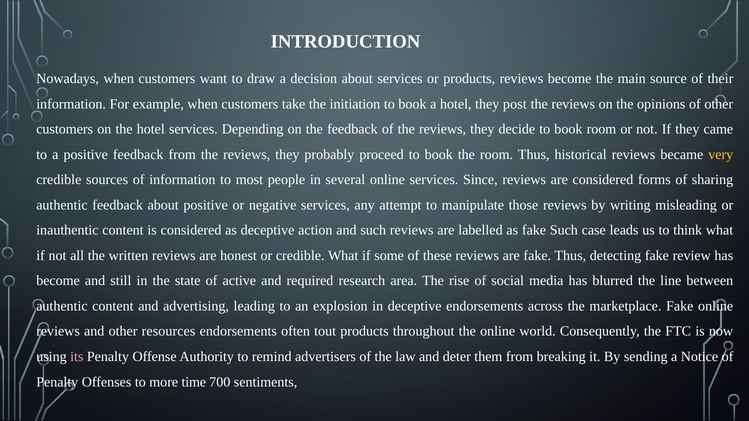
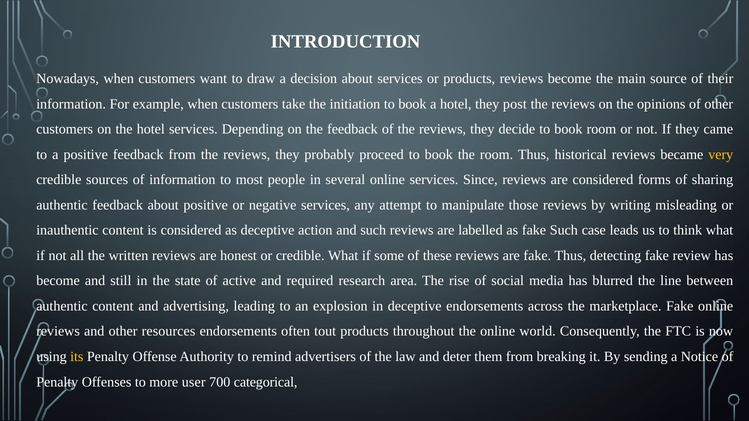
its colour: pink -> yellow (77, 357)
time: time -> user (194, 382)
sentiments: sentiments -> categorical (266, 382)
